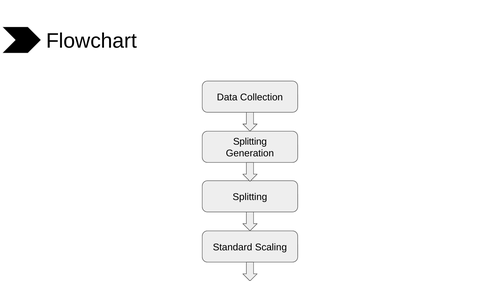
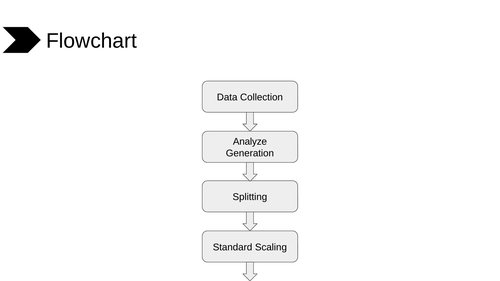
Splitting: Splitting -> Analyze (250, 142)
